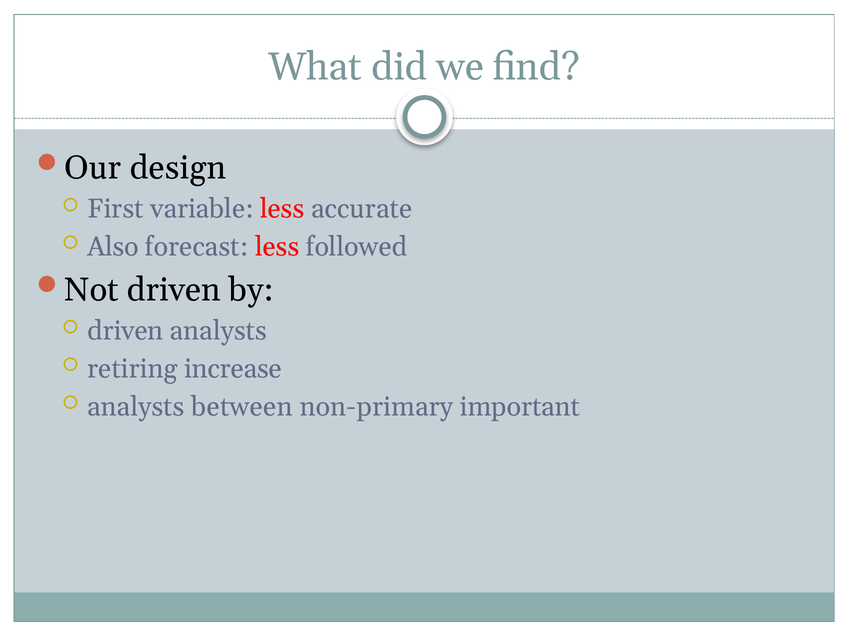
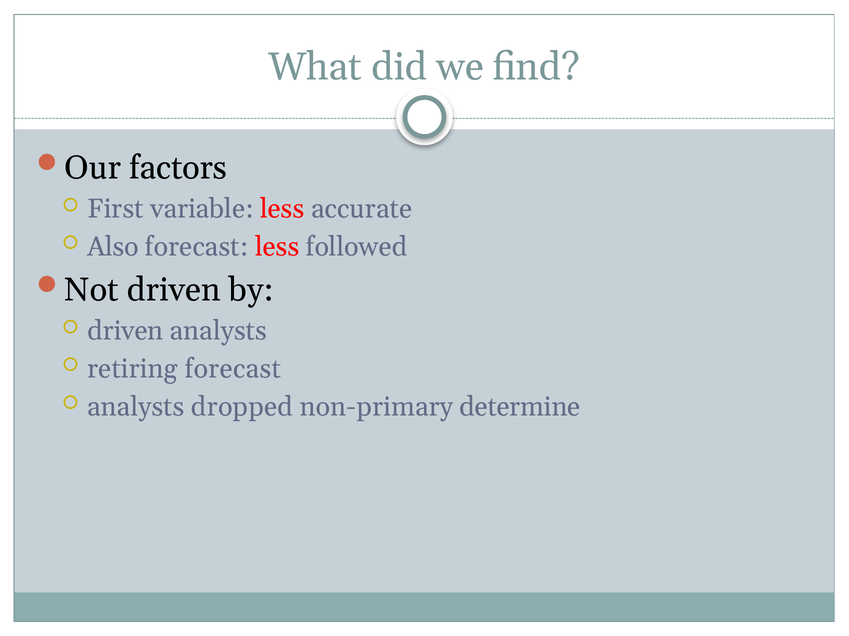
design: design -> factors (178, 168)
retiring increase: increase -> forecast (233, 369)
between: between -> dropped (242, 407)
important: important -> determine (520, 407)
